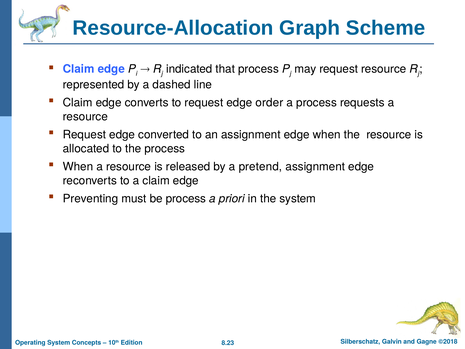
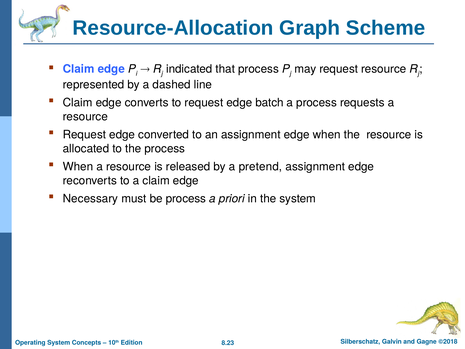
order: order -> batch (270, 103)
Preventing: Preventing -> Necessary (90, 199)
